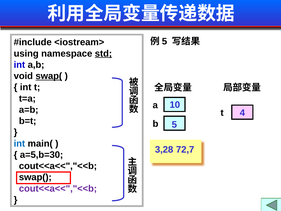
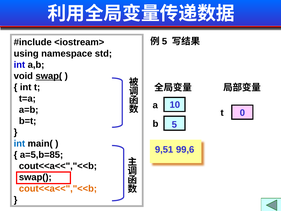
std underline: present -> none (103, 53)
4: 4 -> 0 (242, 113)
3,28: 3,28 -> 9,51 (164, 149)
72,7: 72,7 -> 99,6 (185, 149)
a=5,b=30: a=5,b=30 -> a=5,b=85 (42, 155)
cout<<a<<","<<b colour: purple -> orange (58, 188)
